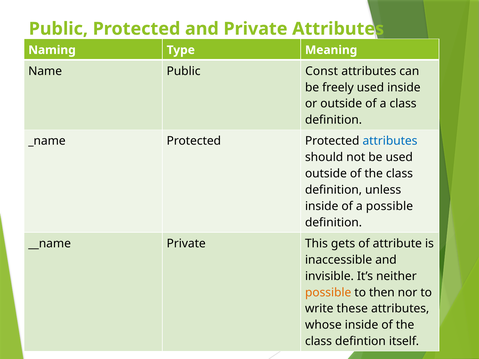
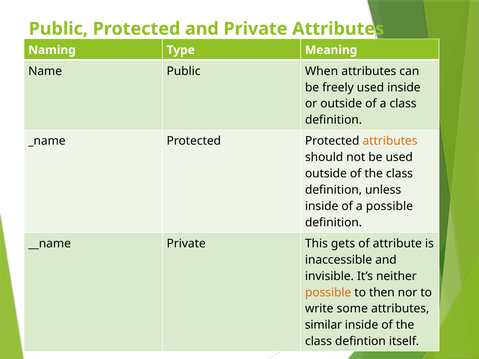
Const: Const -> When (322, 71)
attributes colour: blue -> orange (390, 141)
these: these -> some (352, 309)
whose: whose -> similar (323, 325)
